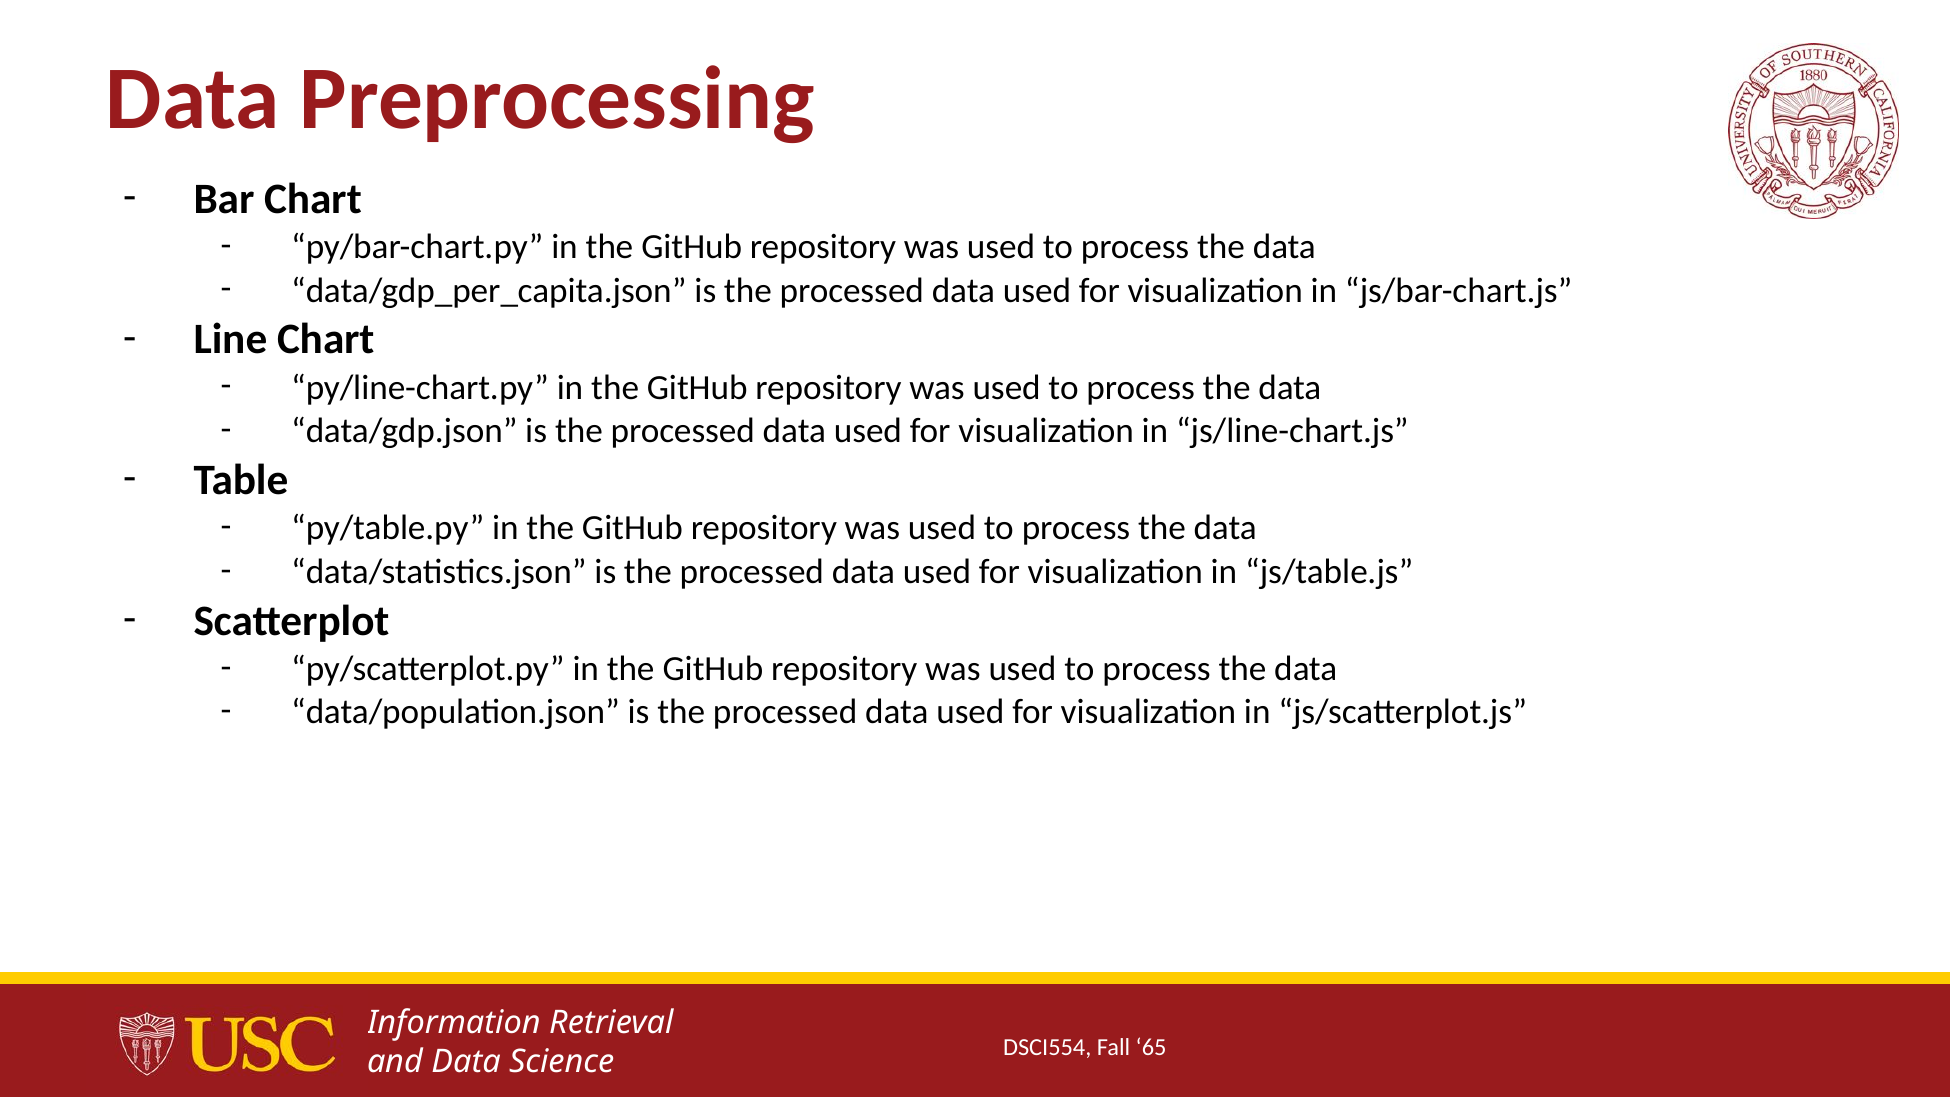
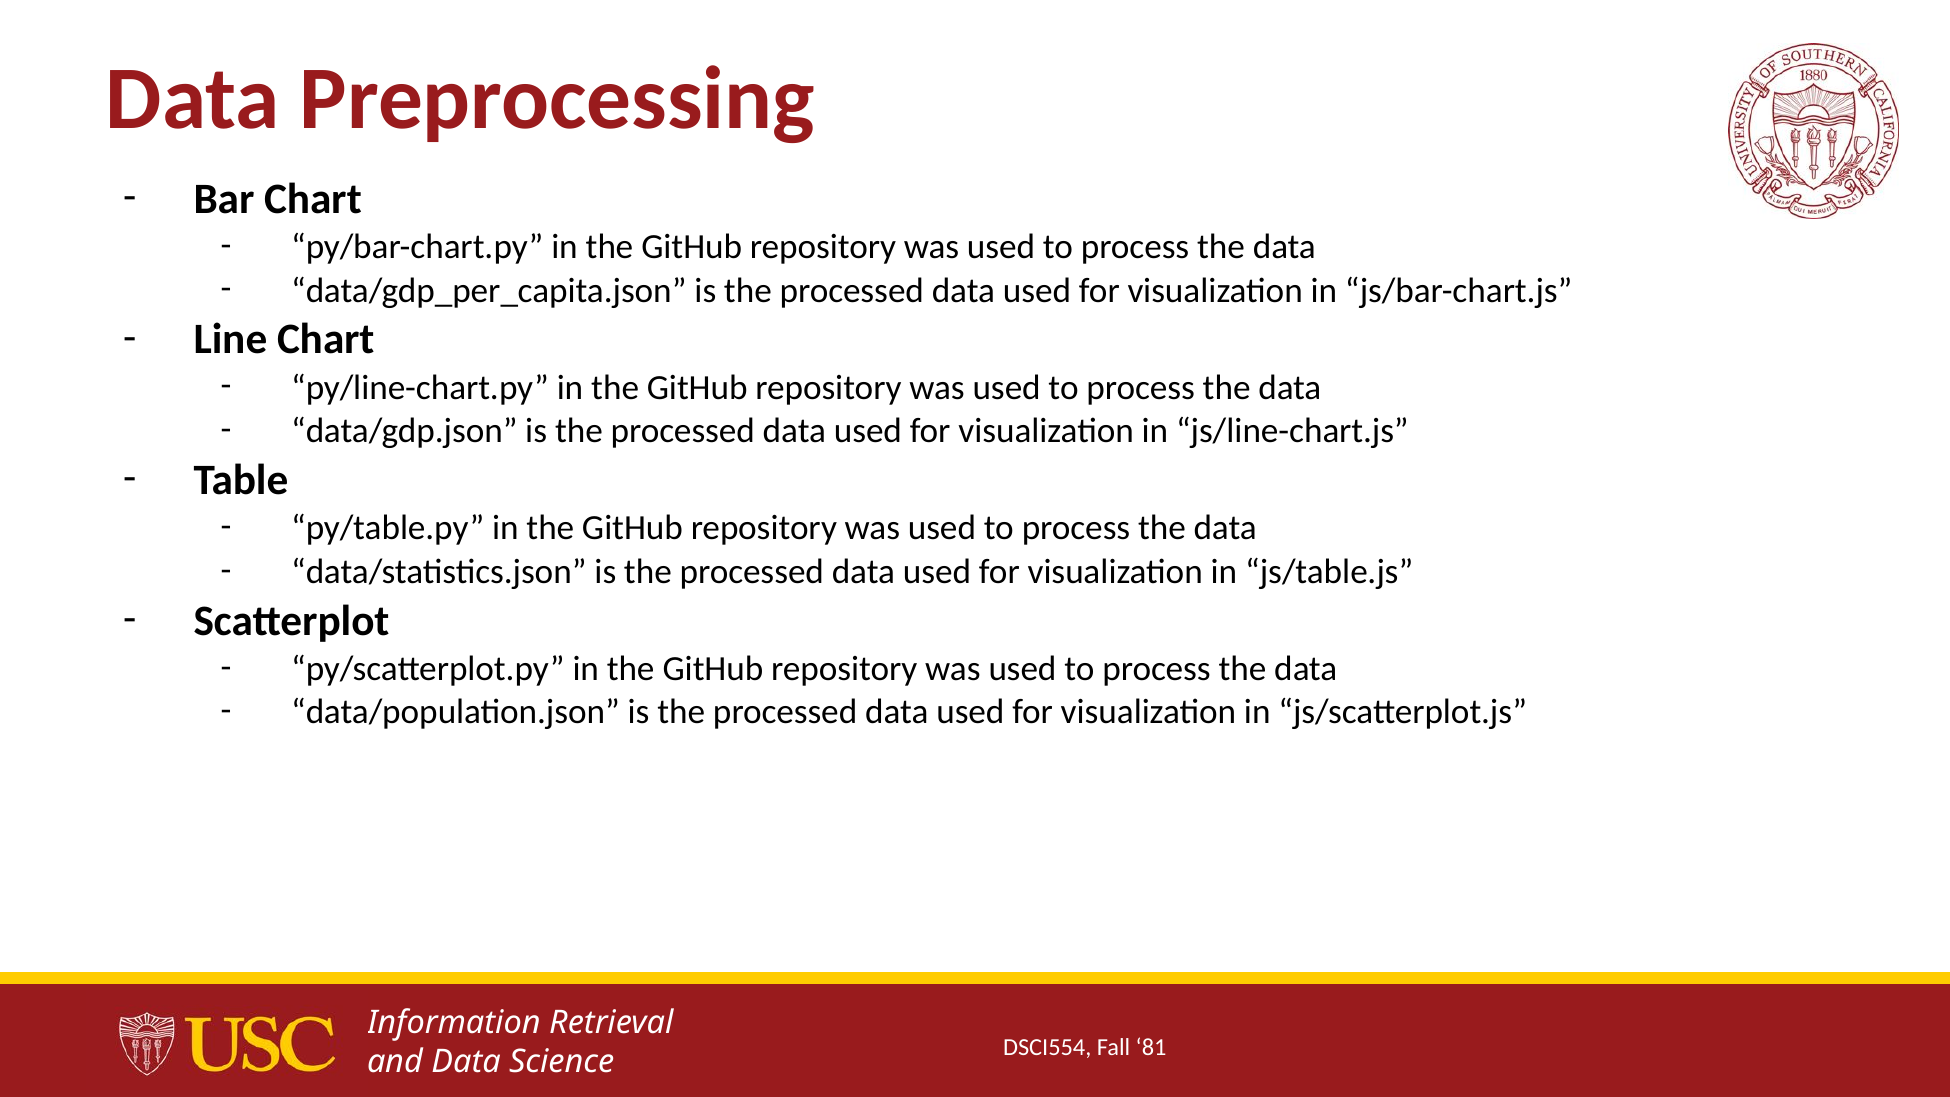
65: 65 -> 81 (1151, 1048)
